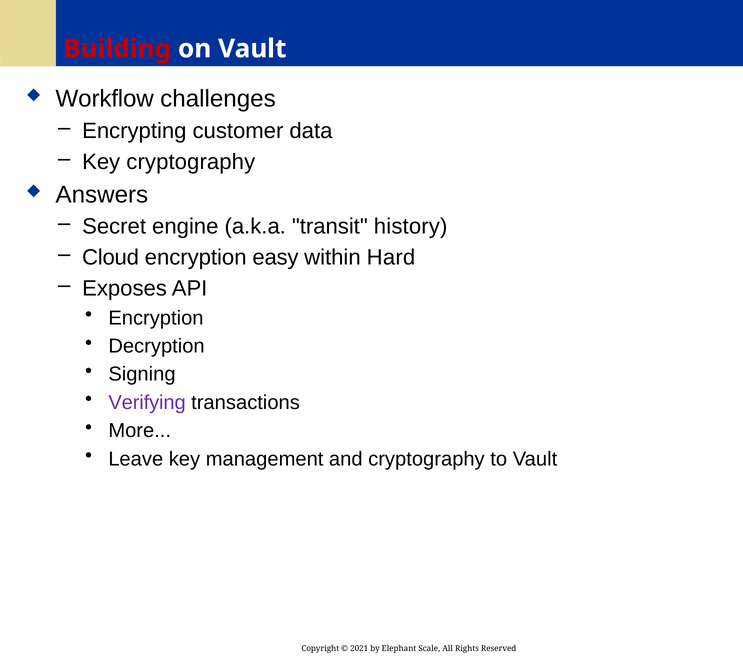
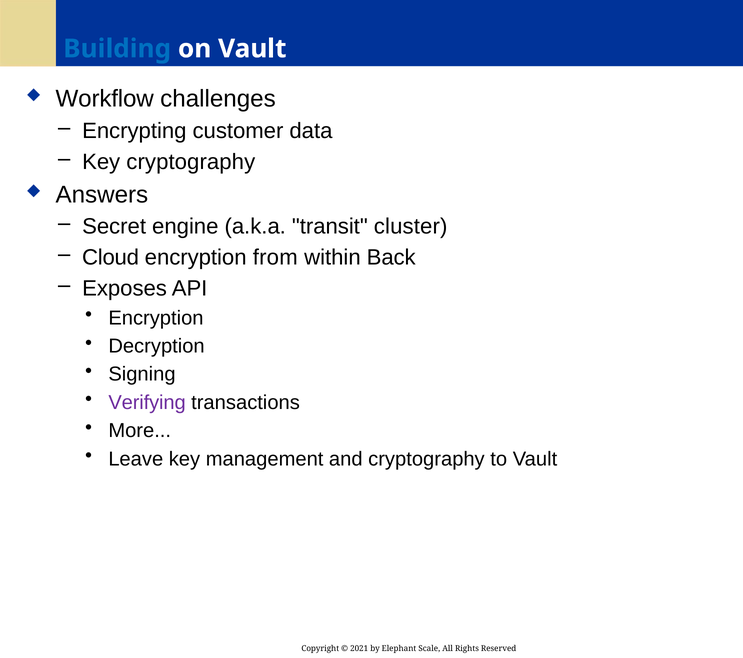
Building colour: red -> blue (117, 49)
history: history -> cluster (411, 227)
easy: easy -> from (275, 258)
Hard: Hard -> Back (391, 258)
